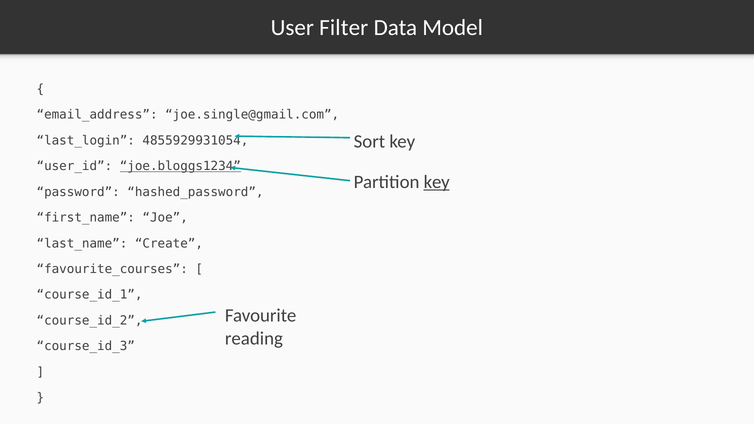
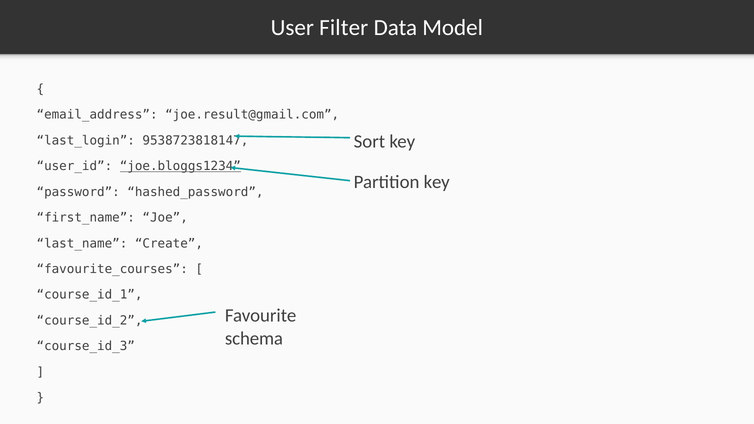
joe.single@gmail.com: joe.single@gmail.com -> joe.result@gmail.com (252, 115)
4855929931054: 4855929931054 -> 9538723818147 (195, 141)
key underline: present -> none (437, 182)
reading: reading -> schema (254, 338)
